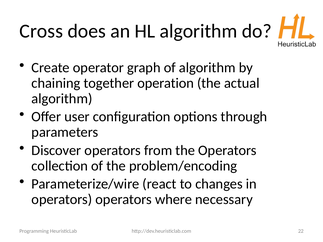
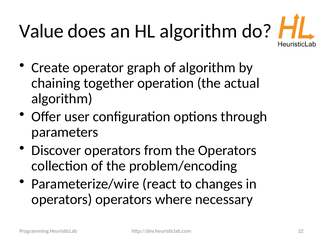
Cross: Cross -> Value (41, 31)
